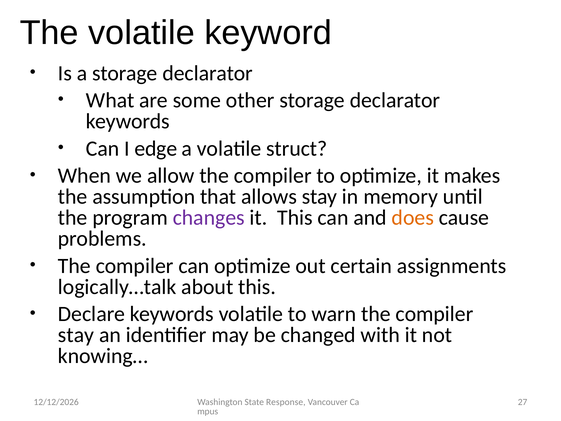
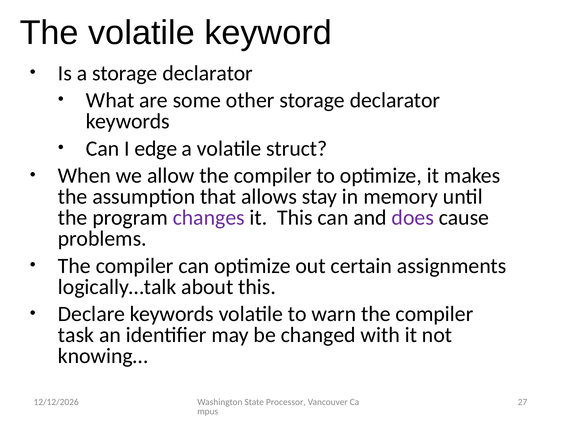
does colour: orange -> purple (413, 218)
stay: stay -> task (76, 335)
Response: Response -> Processor (286, 402)
